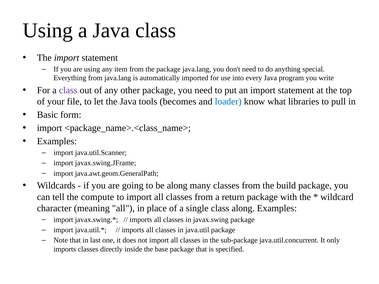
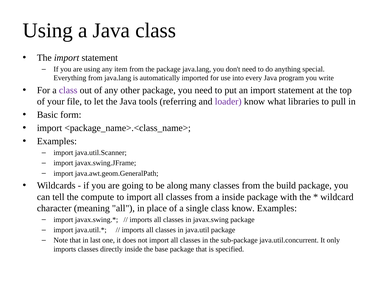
becomes: becomes -> referring (178, 102)
loader colour: blue -> purple (228, 102)
a return: return -> inside (233, 197)
class along: along -> know (243, 208)
